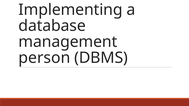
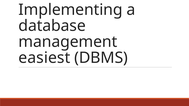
person: person -> easiest (44, 58)
